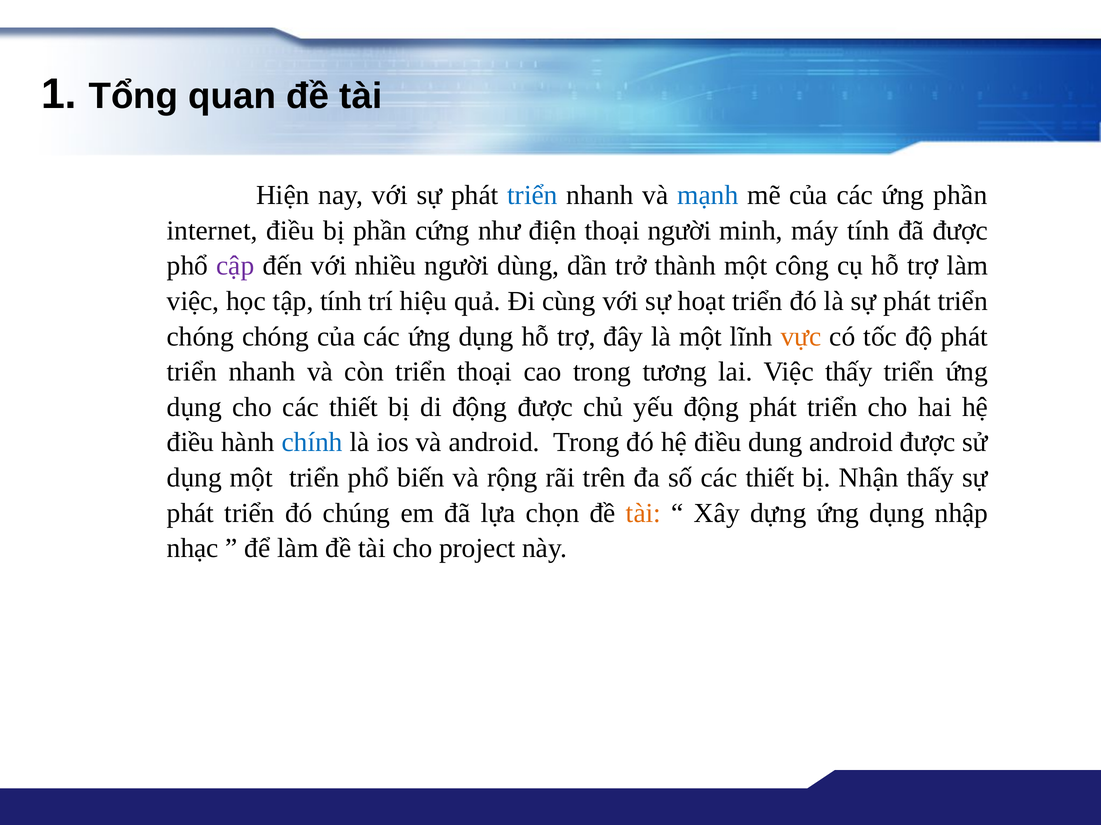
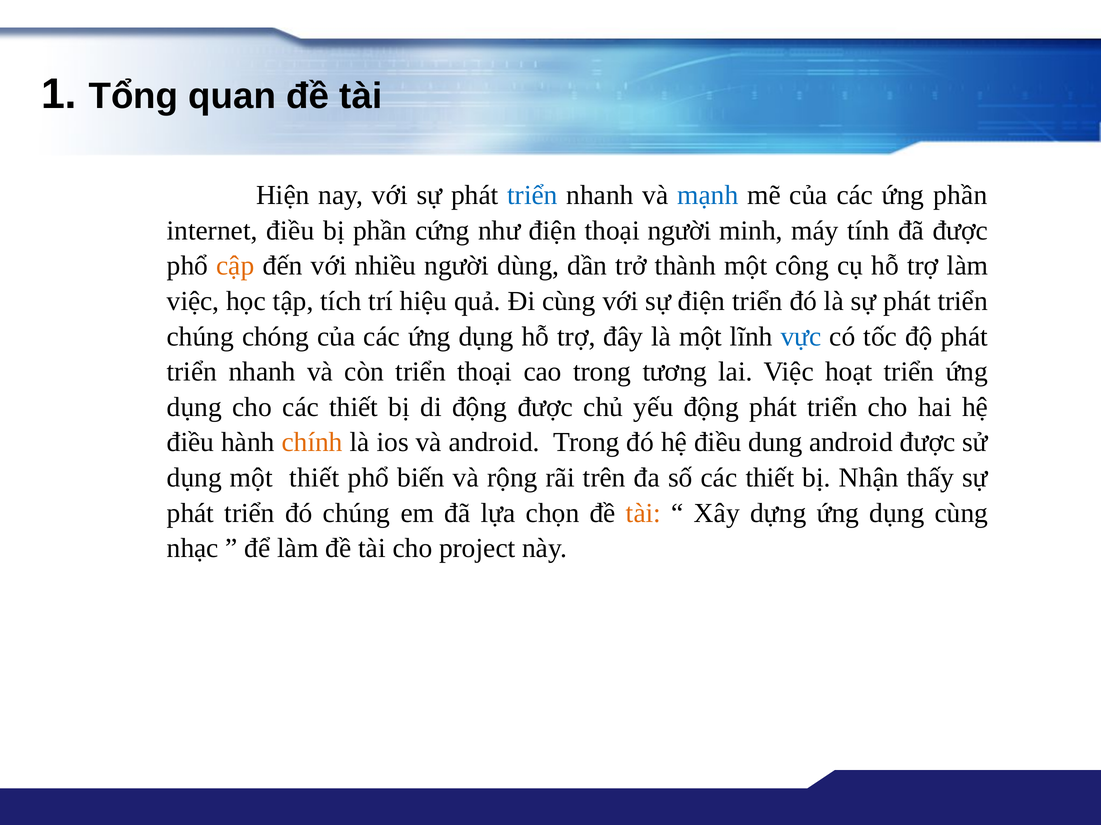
cập colour: purple -> orange (235, 266)
tập tính: tính -> tích (341, 301)
sự hoạt: hoạt -> điện (702, 301)
chóng: chóng -> chúng (200, 337)
vực colour: orange -> blue (801, 337)
Việc thấy: thấy -> hoạt (849, 372)
chính colour: blue -> orange (312, 443)
một triển: triển -> thiết (314, 478)
dụng nhập: nhập -> cùng (961, 513)
